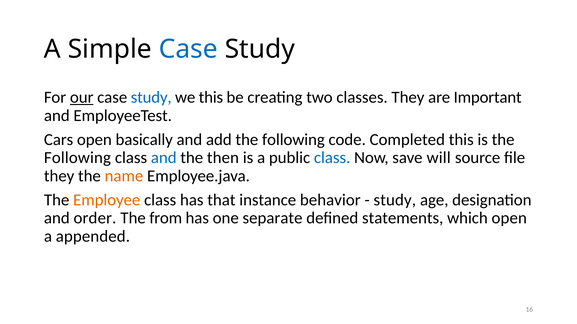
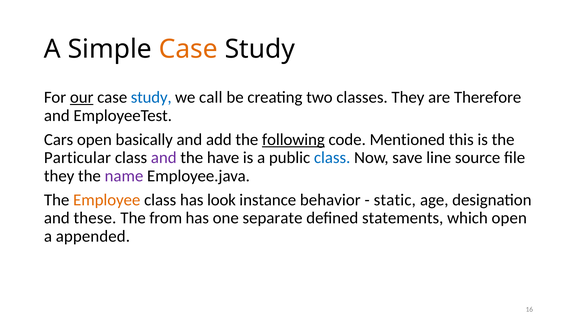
Case colour: blue -> orange (188, 49)
we this: this -> call (211, 98)
Important: Important -> Therefore (488, 98)
following underline: none -> present (293, 140)
Completed: Completed -> Mentioned (407, 140)
Following: Following -> Particular (77, 158)
and colour: blue -> purple (164, 158)
then: then -> have (223, 158)
will: will -> line (439, 158)
name colour: orange -> purple (124, 176)
that: that -> look (221, 200)
study: study -> static (395, 200)
order: order -> these (95, 218)
